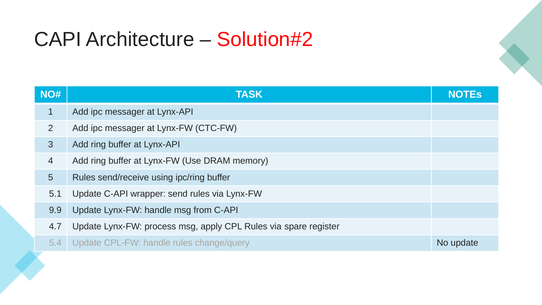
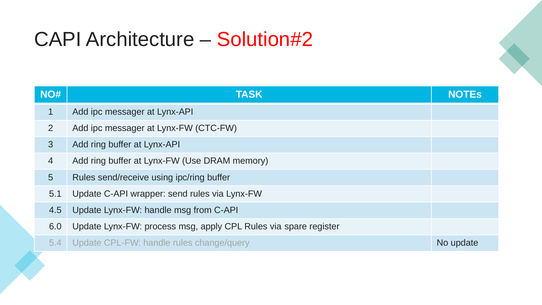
9.9: 9.9 -> 4.5 (55, 210)
4.7: 4.7 -> 6.0 (55, 226)
